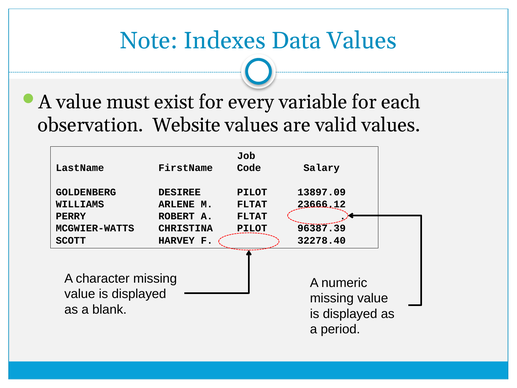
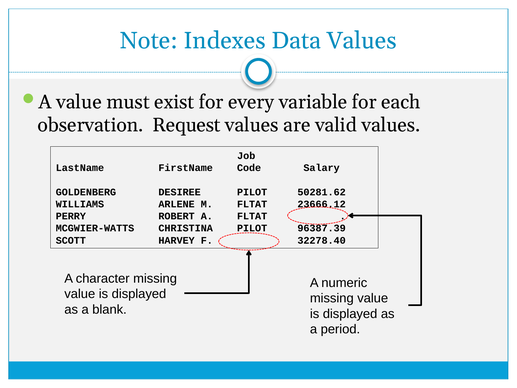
Website: Website -> Request (187, 125)
13897.09: 13897.09 -> 50281.62 (322, 192)
